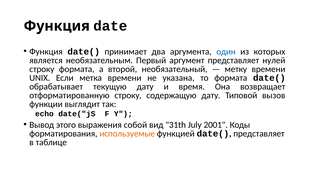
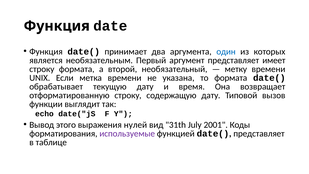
нулей: нулей -> имеет (274, 60)
собой: собой -> нулей (135, 125)
используемые colour: orange -> purple (127, 133)
